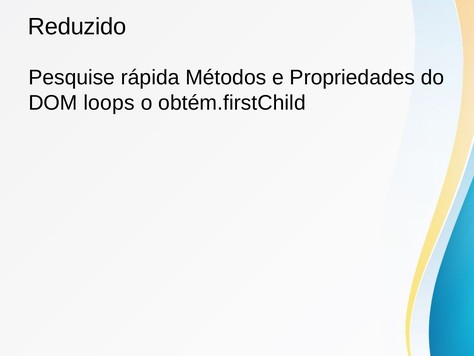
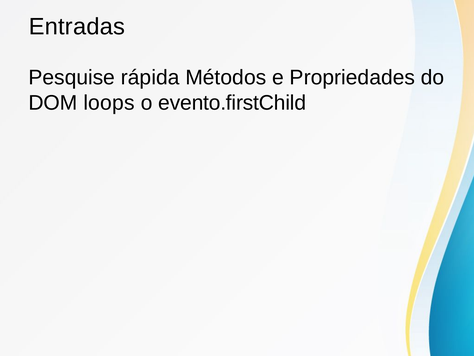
Reduzido: Reduzido -> Entradas (77, 27)
obtém.firstChild: obtém.firstChild -> evento.firstChild (232, 103)
